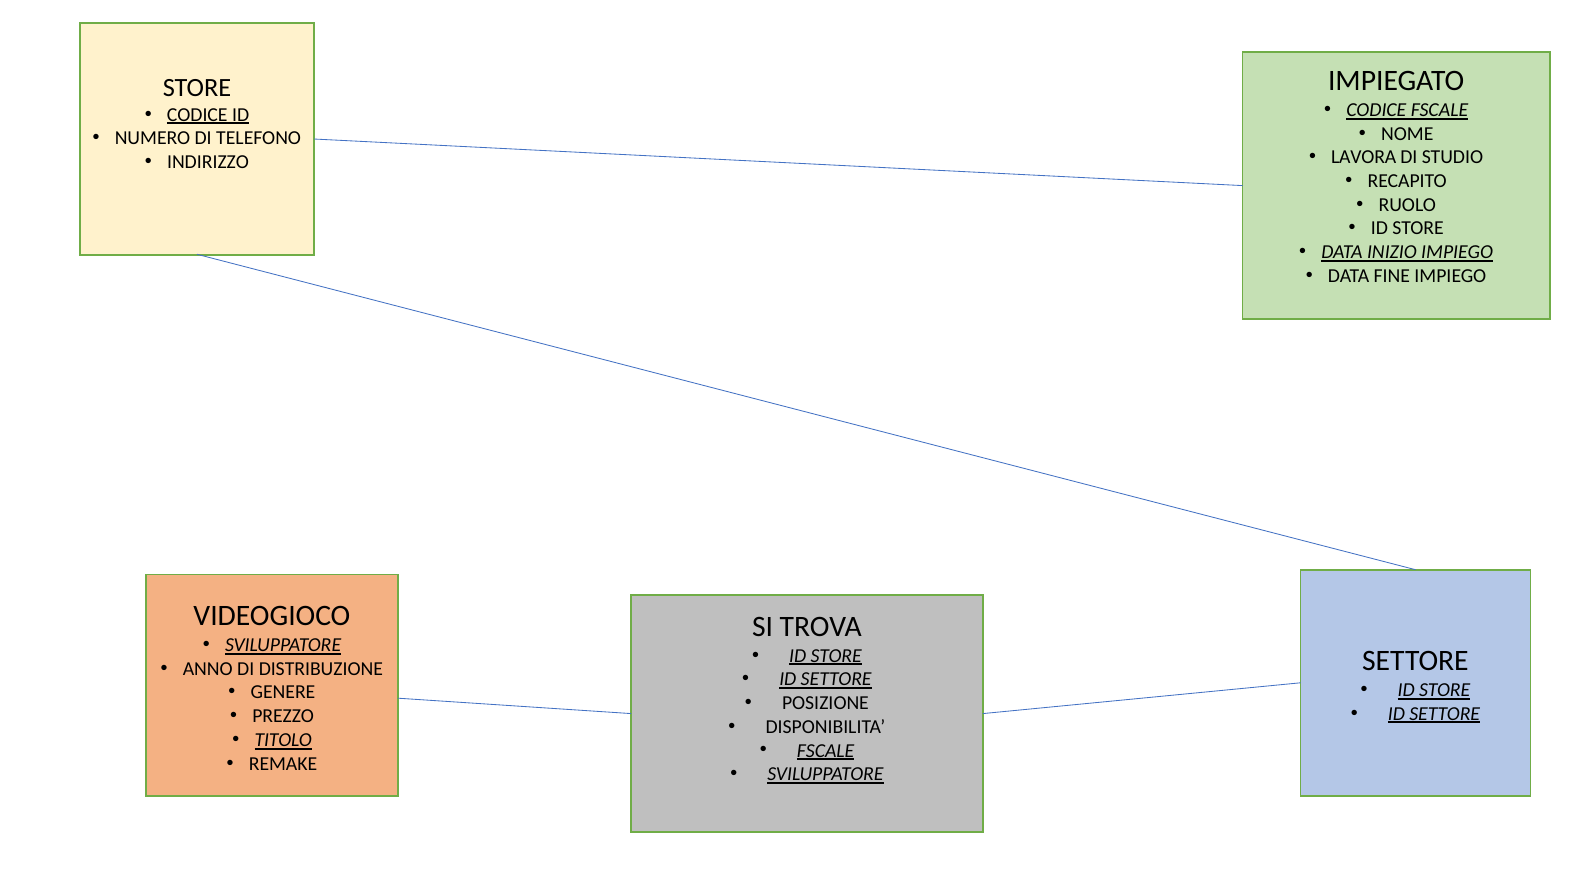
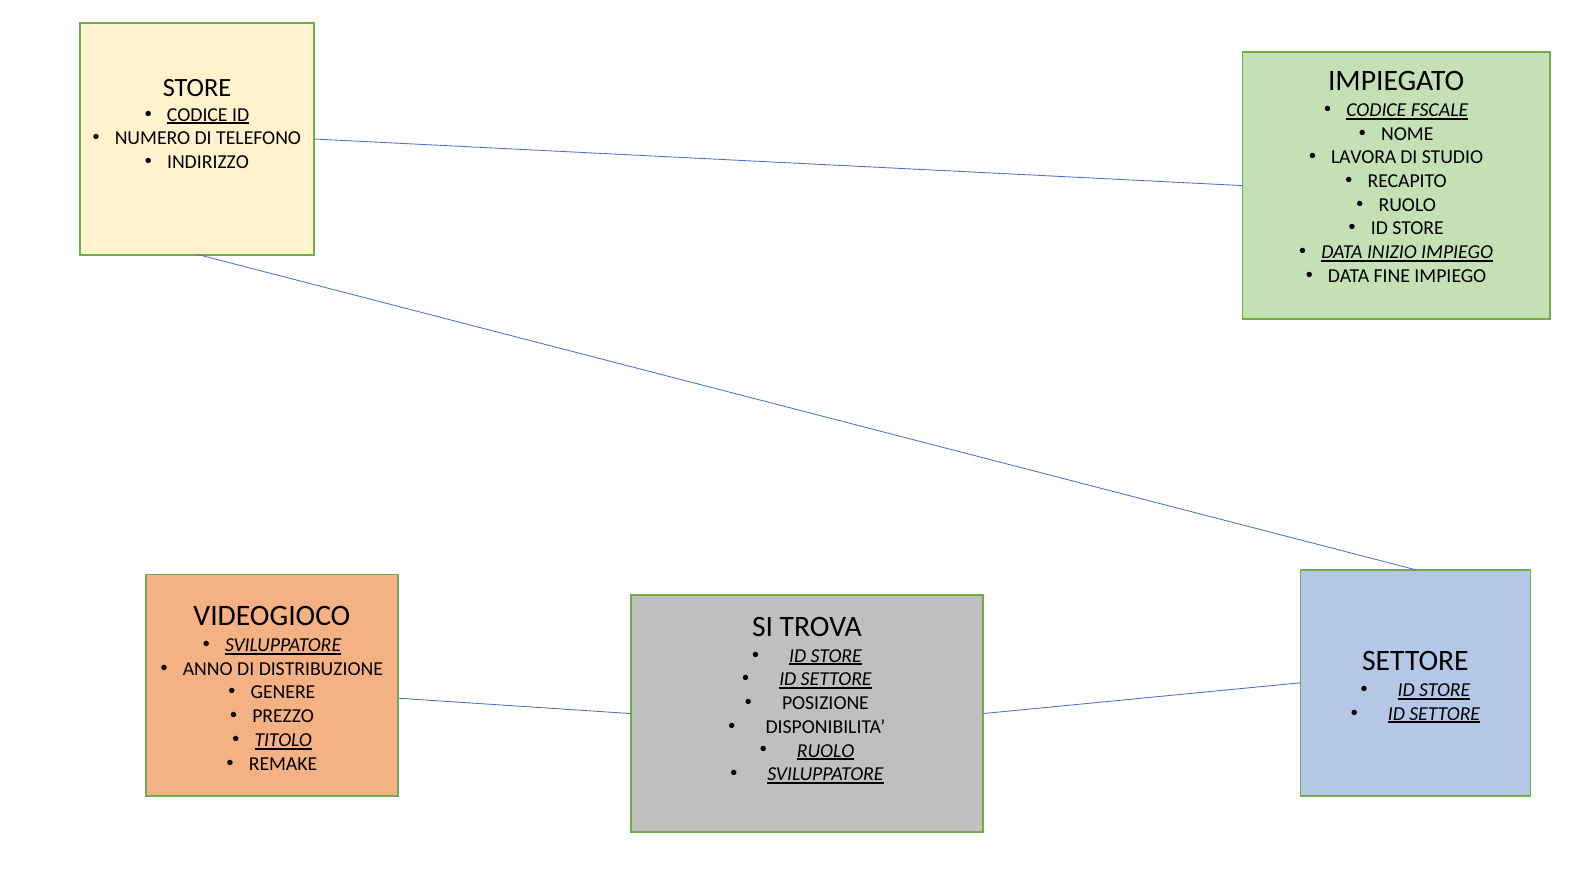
FSCALE: FSCALE -> RUOLO (826, 751)
